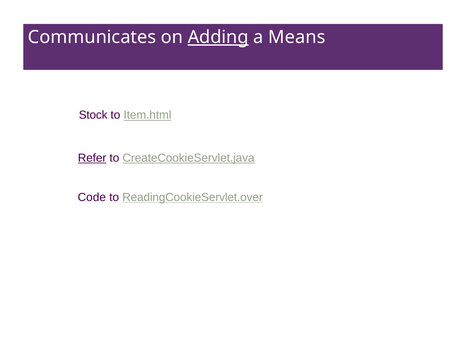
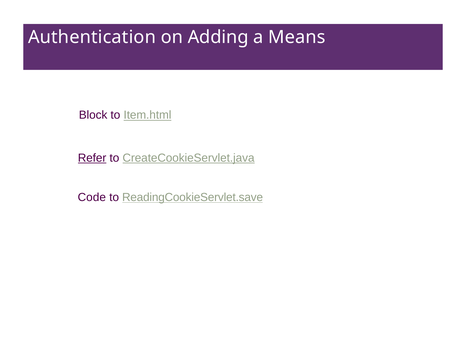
Communicates: Communicates -> Authentication (92, 37)
Adding underline: present -> none (218, 37)
Stock: Stock -> Block (93, 115)
ReadingCookieServlet.over: ReadingCookieServlet.over -> ReadingCookieServlet.save (193, 197)
